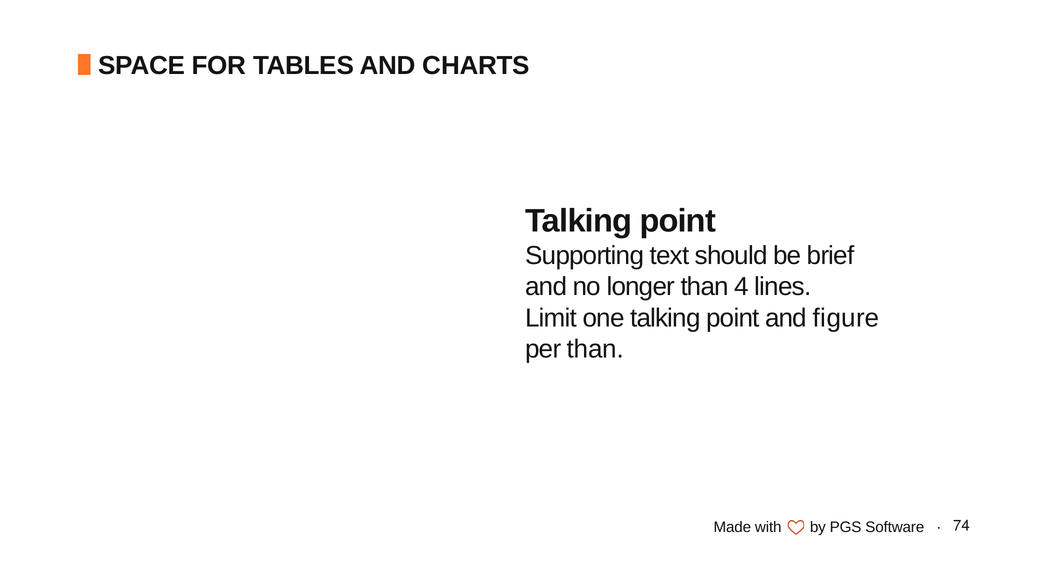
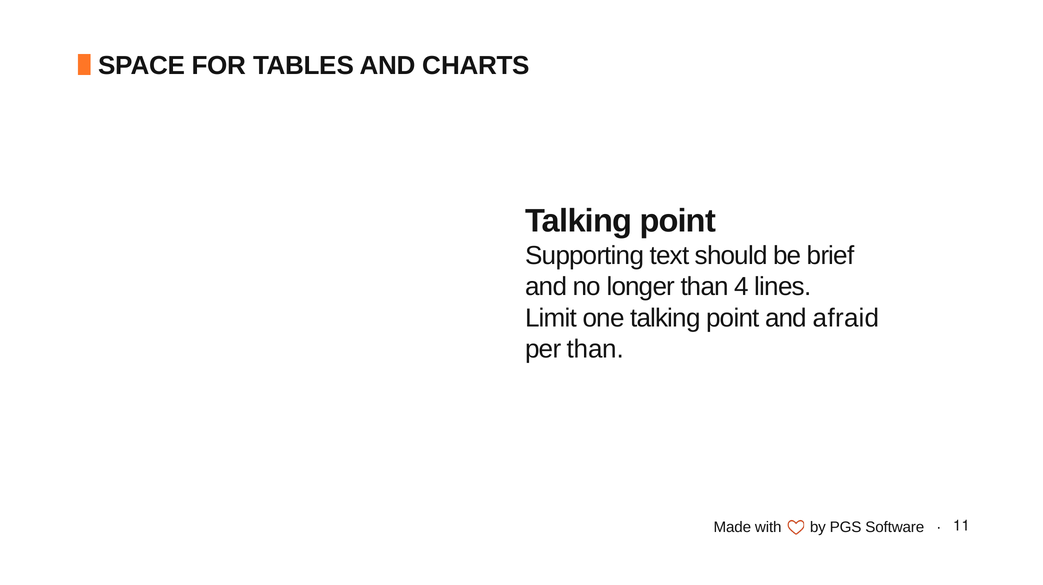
figure: figure -> afraid (846, 318)
74: 74 -> 11 (961, 526)
